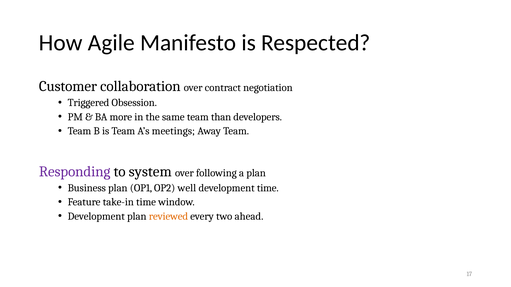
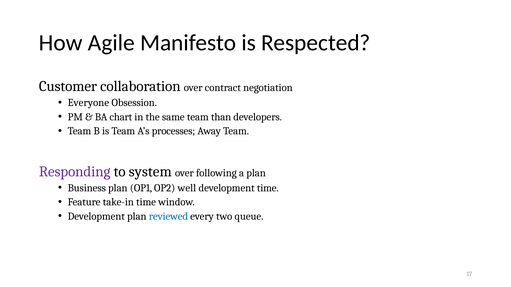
Triggered: Triggered -> Everyone (88, 103)
more: more -> chart (121, 117)
meetings: meetings -> processes (173, 131)
reviewed colour: orange -> blue (168, 216)
ahead: ahead -> queue (249, 216)
